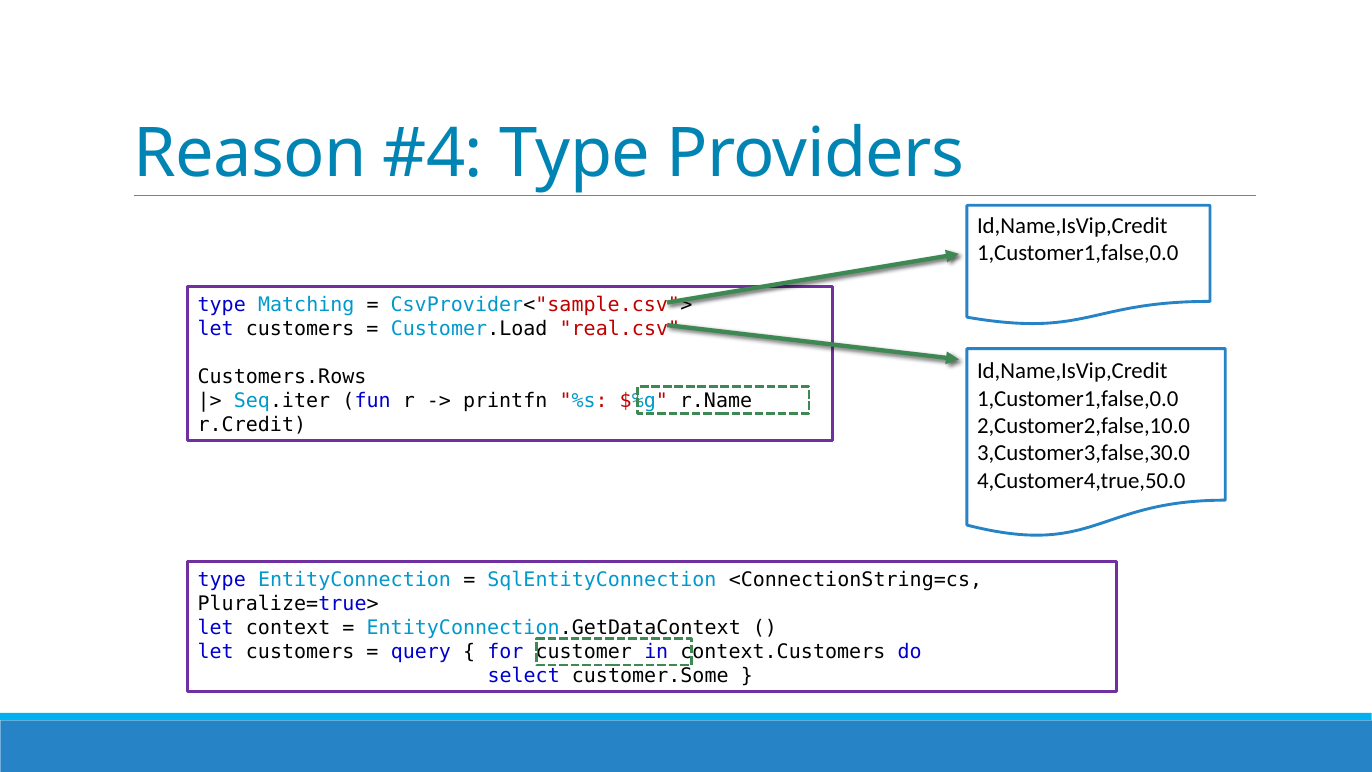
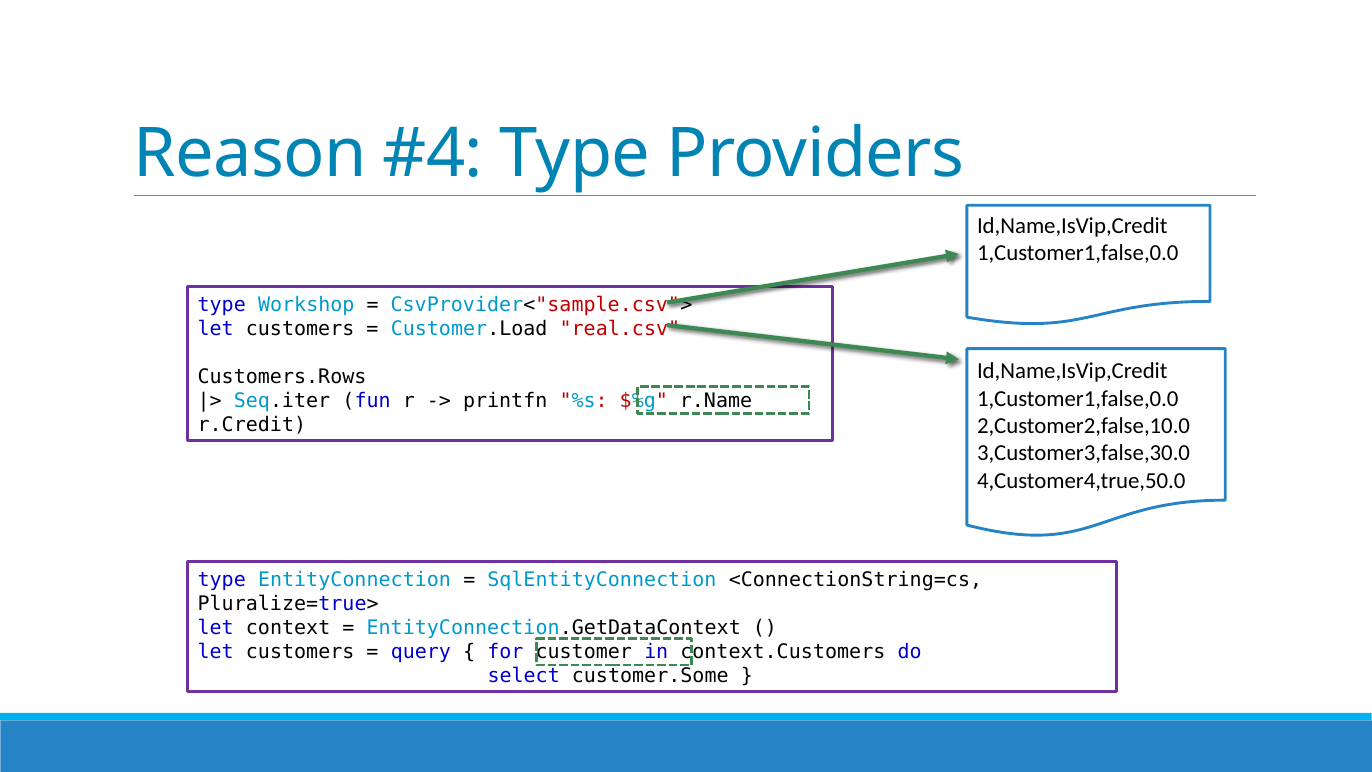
Matching: Matching -> Workshop (306, 305)
